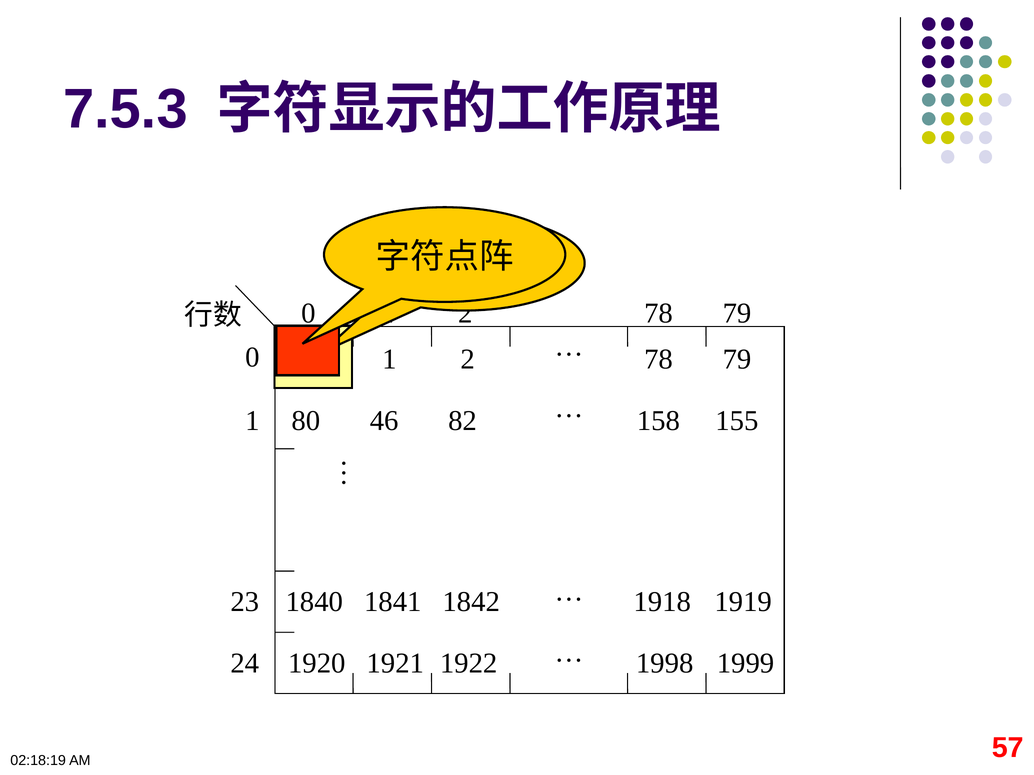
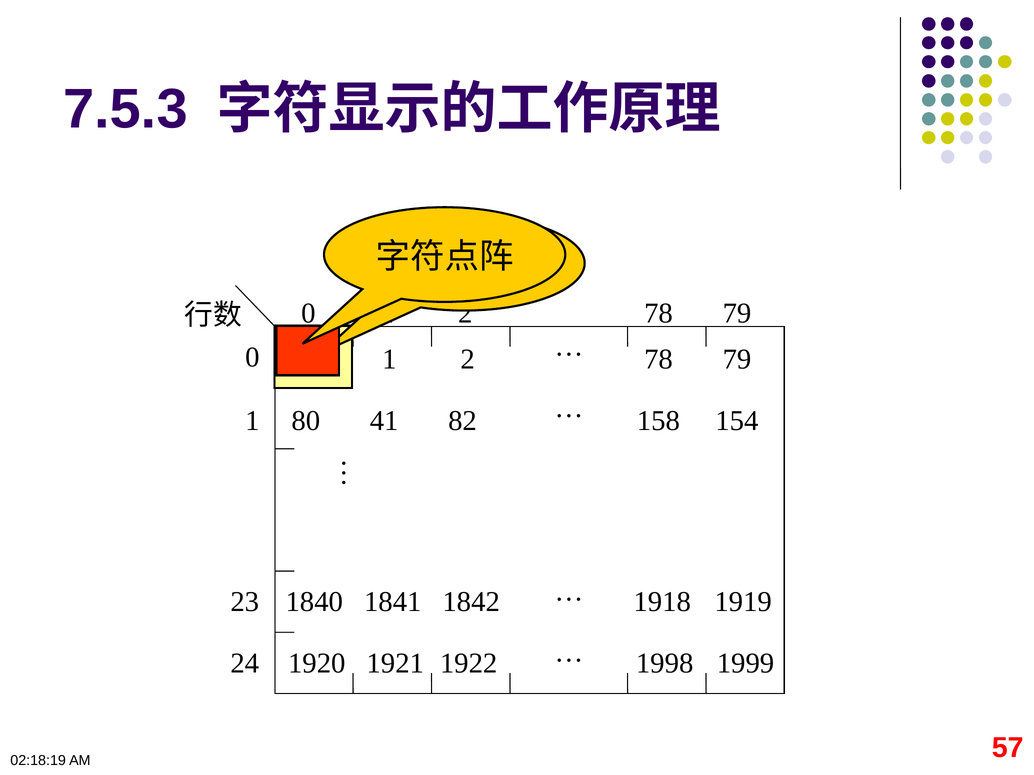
46: 46 -> 41 (384, 421)
155: 155 -> 154 (737, 421)
